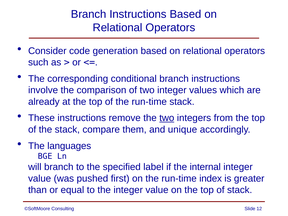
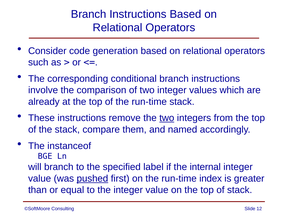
unique: unique -> named (183, 130)
languages: languages -> instanceof (69, 146)
pushed underline: none -> present (92, 179)
